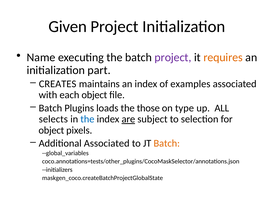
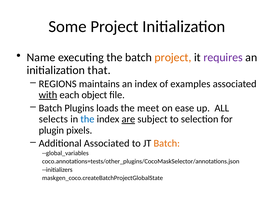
Given: Given -> Some (68, 27)
project colour: purple -> orange (173, 57)
requires colour: orange -> purple (223, 57)
part: part -> that (99, 70)
CREATES: CREATES -> REGIONS (58, 84)
with underline: none -> present (48, 95)
those: those -> meet (148, 108)
type: type -> ease (185, 108)
object: object -> plugin (51, 130)
